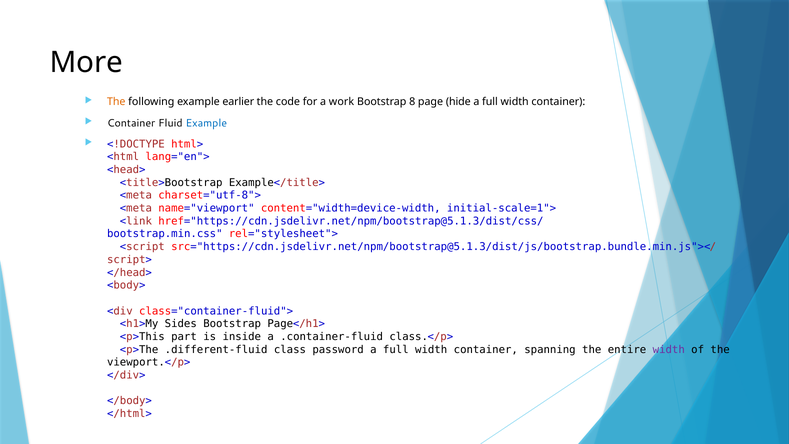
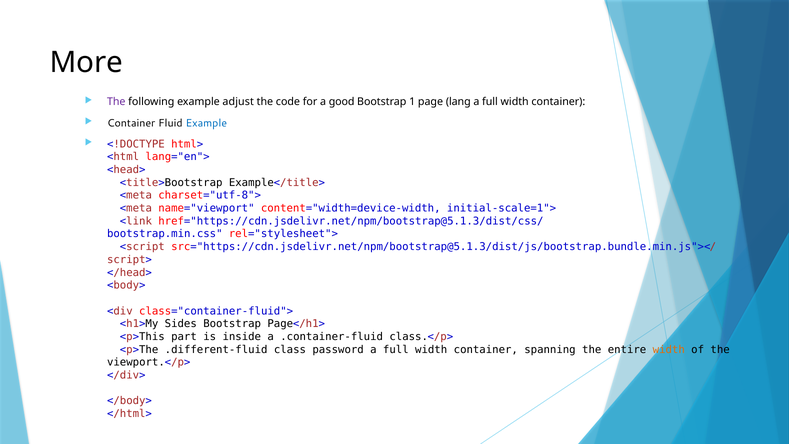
The colour: orange -> purple (116, 102)
earlier: earlier -> adjust (238, 102)
work: work -> good (342, 102)
8: 8 -> 1 (412, 102)
hide: hide -> lang (458, 102)
width colour: purple -> orange (669, 349)
